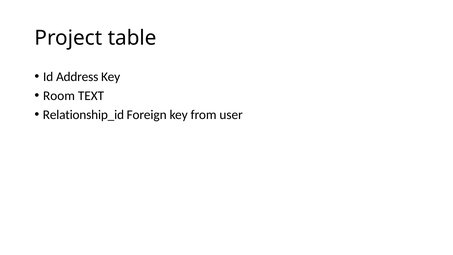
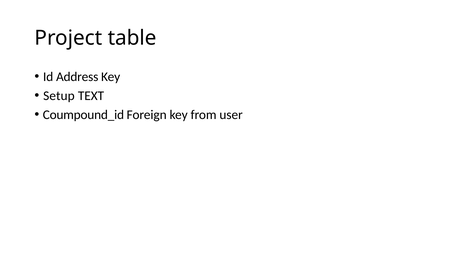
Room: Room -> Setup (59, 96)
Relationship_id: Relationship_id -> Coumpound_id (83, 115)
